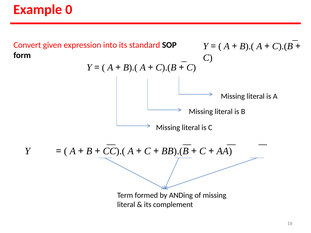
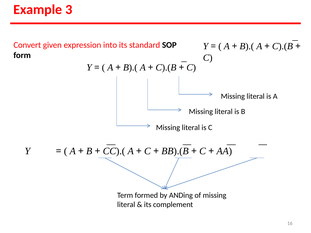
0: 0 -> 3 (69, 10)
